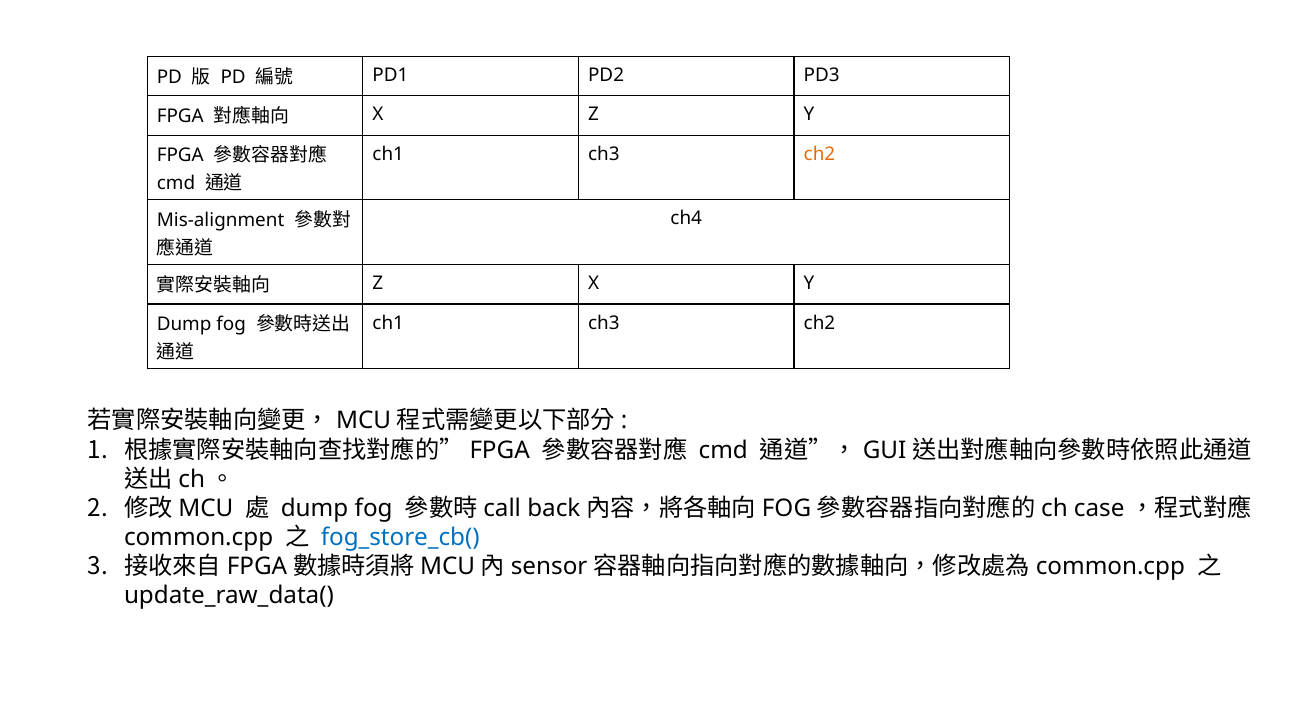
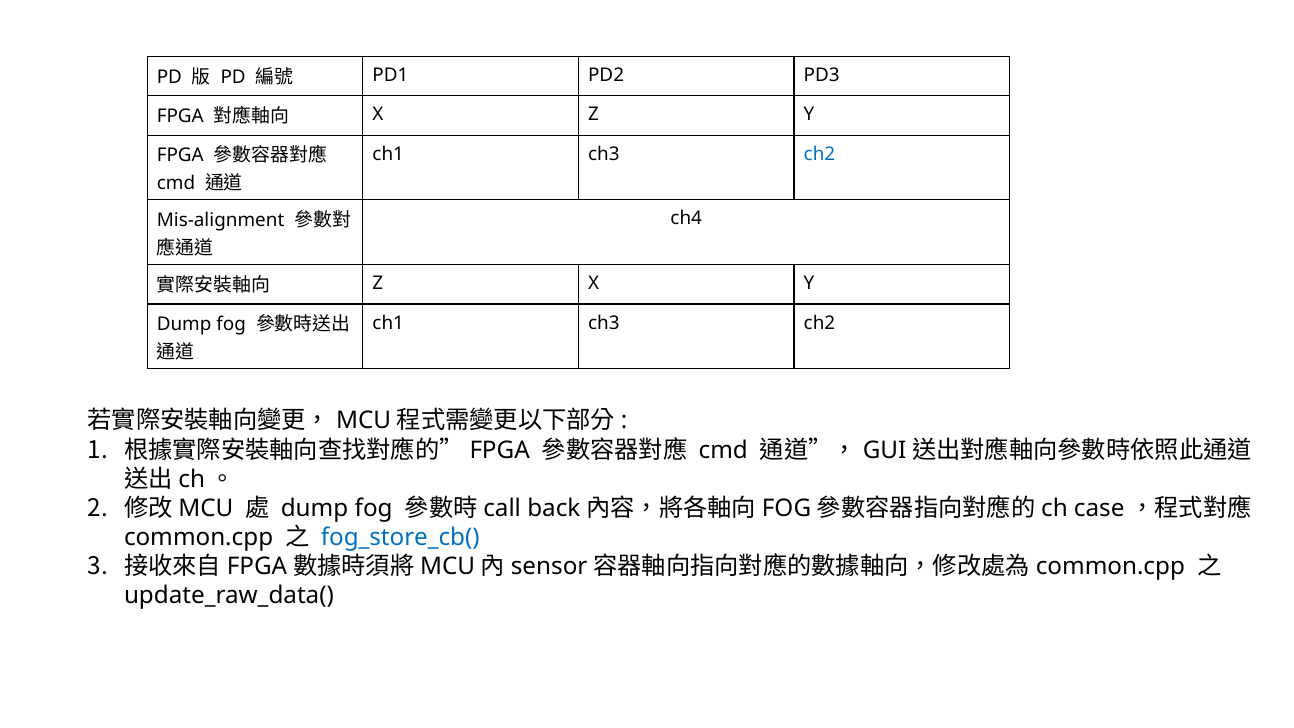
ch2 colour: orange -> blue (820, 154)
